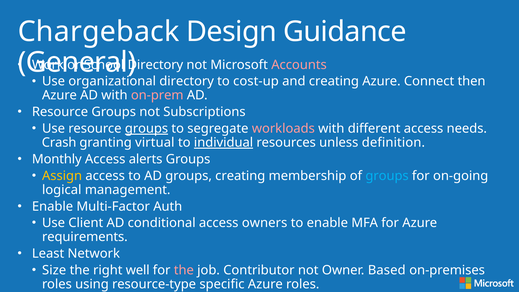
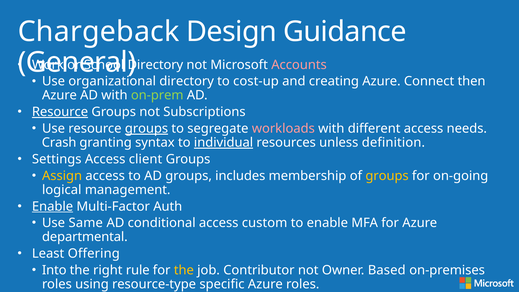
on-prem colour: pink -> light green (157, 95)
Resource underline: none -> present (60, 112)
virtual: virtual -> syntax (155, 143)
Monthly: Monthly -> Settings (57, 159)
alerts: alerts -> client (146, 159)
groups creating: creating -> includes (240, 176)
groups colour: light blue -> yellow (387, 176)
Enable underline: none -> present (53, 206)
Client: Client -> Same (86, 223)
owners: owners -> custom (265, 223)
requirements: requirements -> departmental (85, 237)
Network: Network -> Offering (94, 254)
Size: Size -> Into (54, 270)
well: well -> rule (138, 270)
the colour: pink -> yellow (184, 270)
